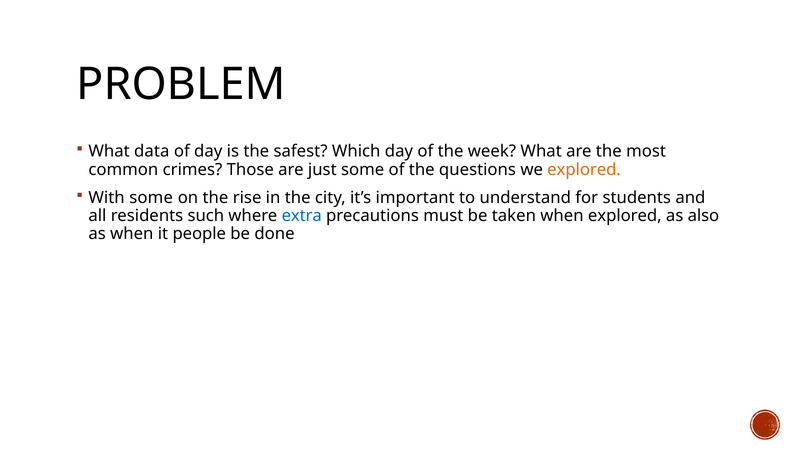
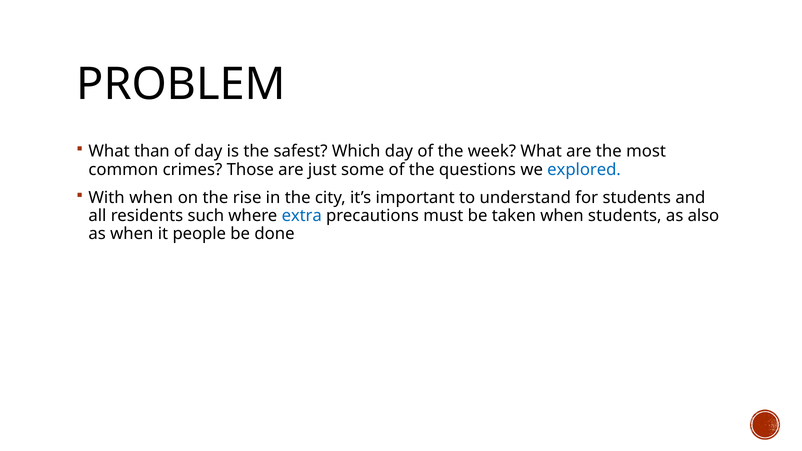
data: data -> than (152, 152)
explored colour: orange -> blue (584, 170)
With some: some -> when (151, 198)
when explored: explored -> students (625, 216)
